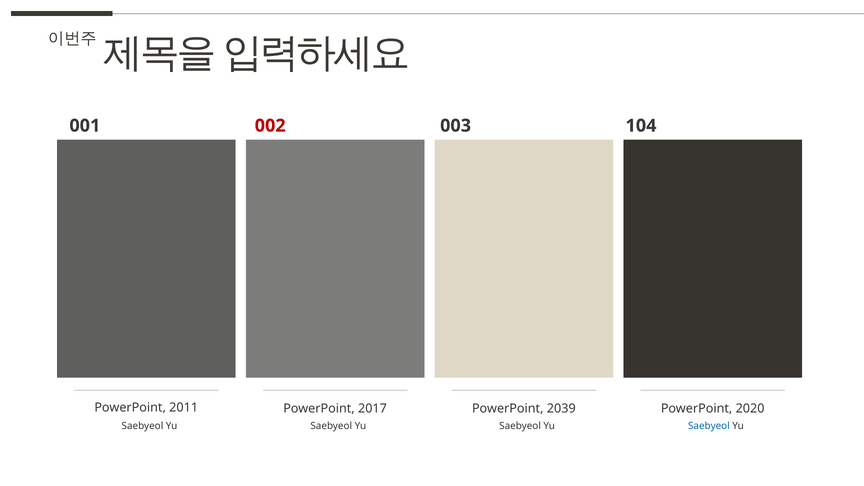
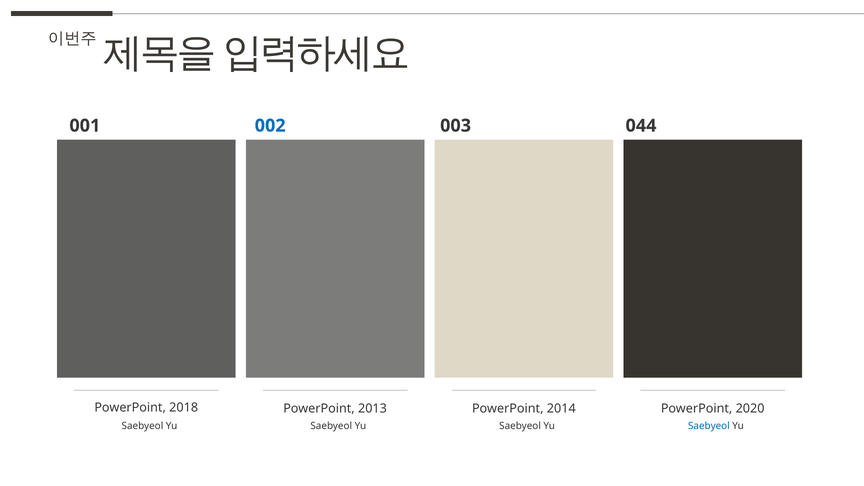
002 colour: red -> blue (270, 126)
104: 104 -> 044 (641, 126)
2011: 2011 -> 2018 (184, 407)
2017: 2017 -> 2013 (372, 409)
2039: 2039 -> 2014 (561, 409)
